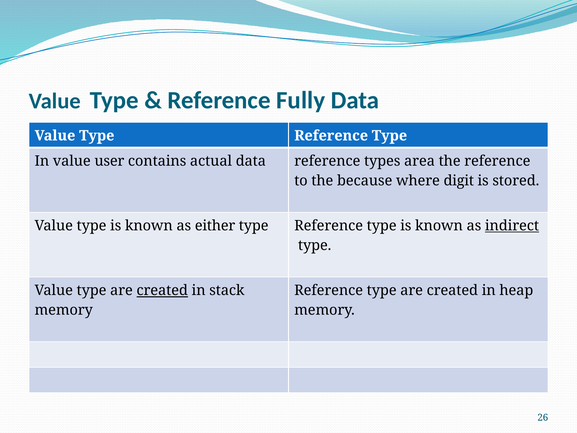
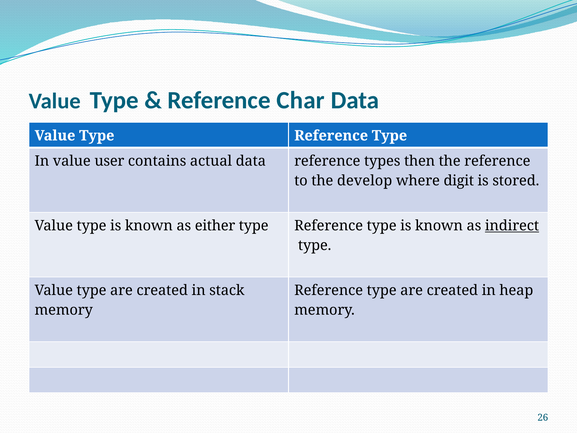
Fully: Fully -> Char (301, 100)
area: area -> then (420, 161)
because: because -> develop (365, 181)
created underline: present -> none (162, 290)
